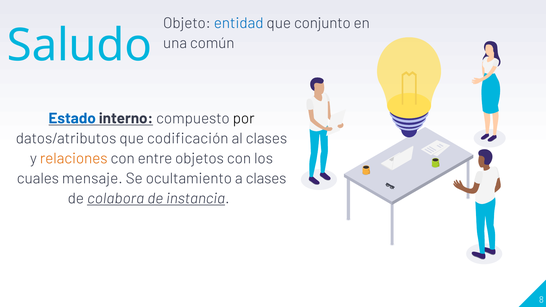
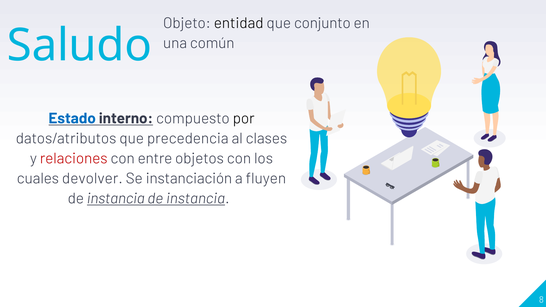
entidad colour: blue -> black (239, 23)
codificación: codificación -> precedencia (188, 139)
relaciones colour: orange -> red (74, 159)
mensaje: mensaje -> devolver (92, 179)
ocultamiento: ocultamiento -> instanciación (189, 179)
a clases: clases -> fluyen (266, 179)
colabora: colabora -> instancia (116, 199)
